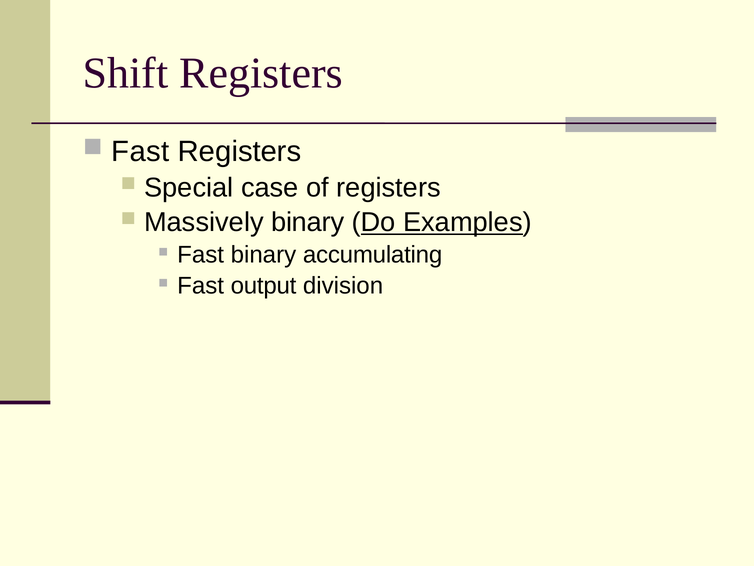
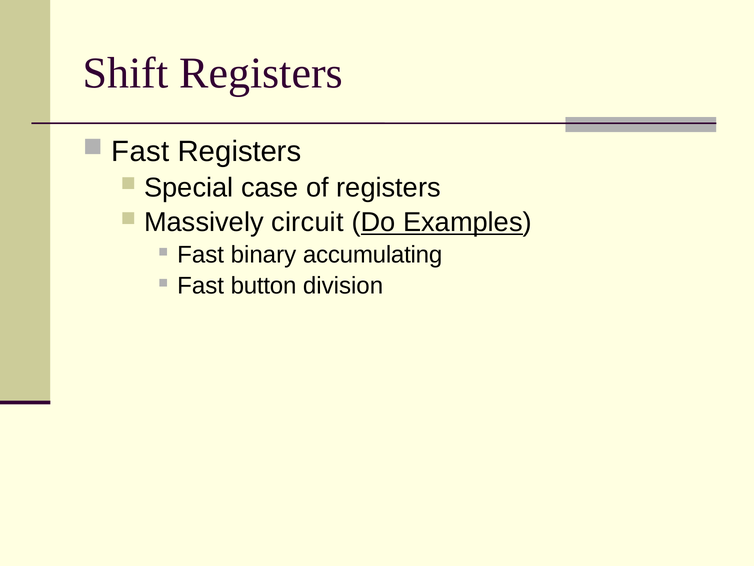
Massively binary: binary -> circuit (307, 222)
output: output -> button (264, 286)
